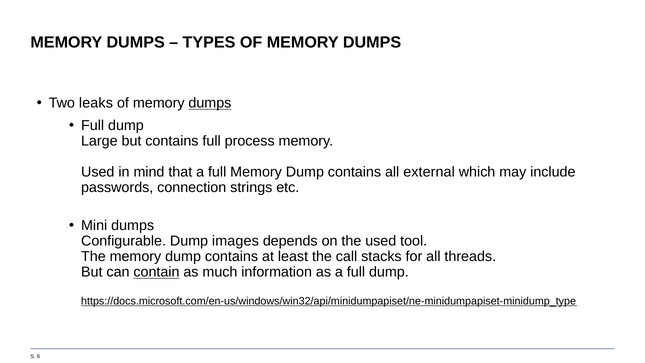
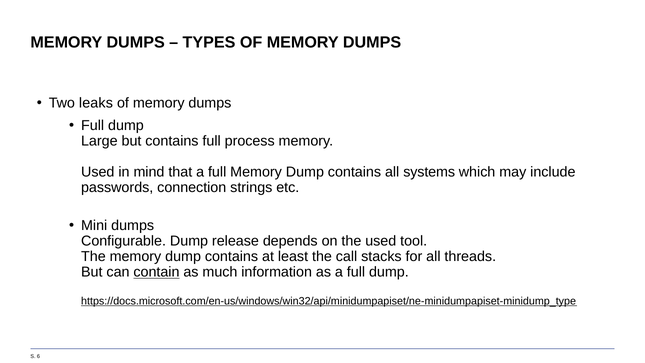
dumps underline: present -> none (210, 103)
external: external -> systems (429, 172)
images: images -> release (235, 241)
